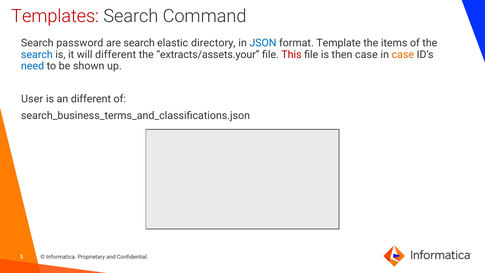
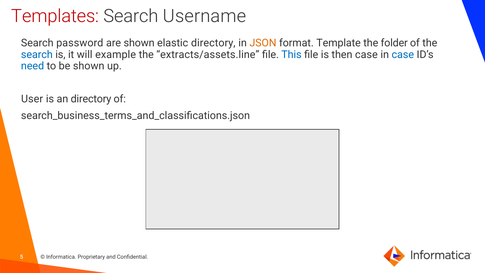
Command: Command -> Username (205, 16)
are search: search -> shown (139, 43)
JSON colour: blue -> orange (263, 43)
items: items -> folder (394, 43)
will different: different -> example (116, 55)
extracts/assets.your: extracts/assets.your -> extracts/assets.line (208, 55)
This colour: red -> blue (291, 55)
case colour: orange -> blue (403, 55)
an different: different -> directory (91, 99)
